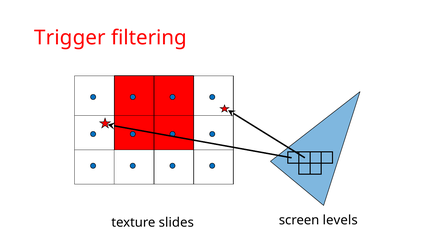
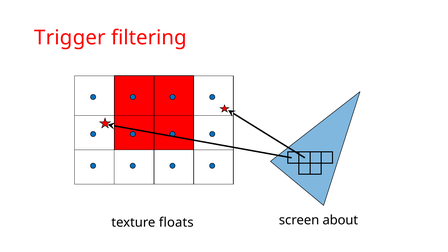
slides: slides -> floats (176, 222)
levels: levels -> about (340, 220)
